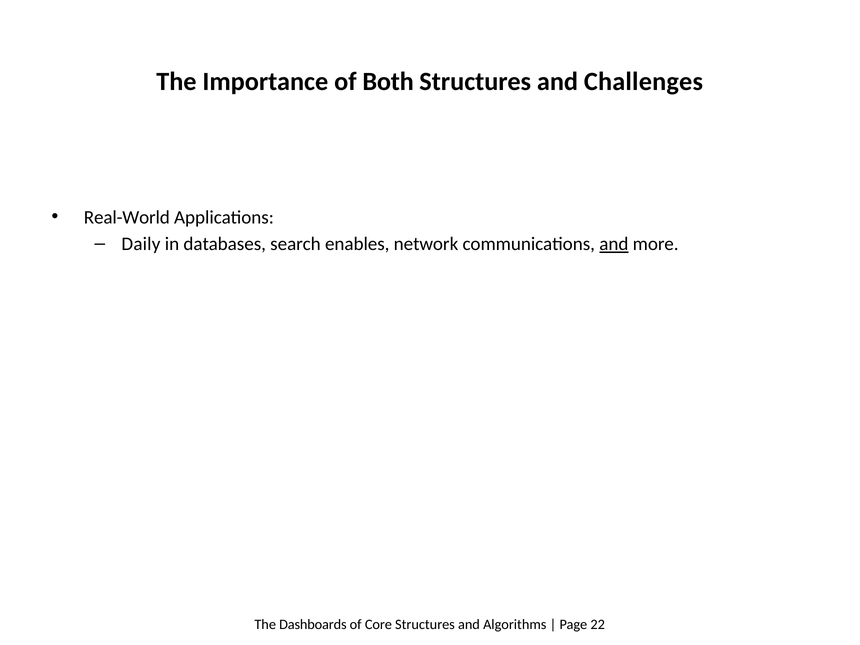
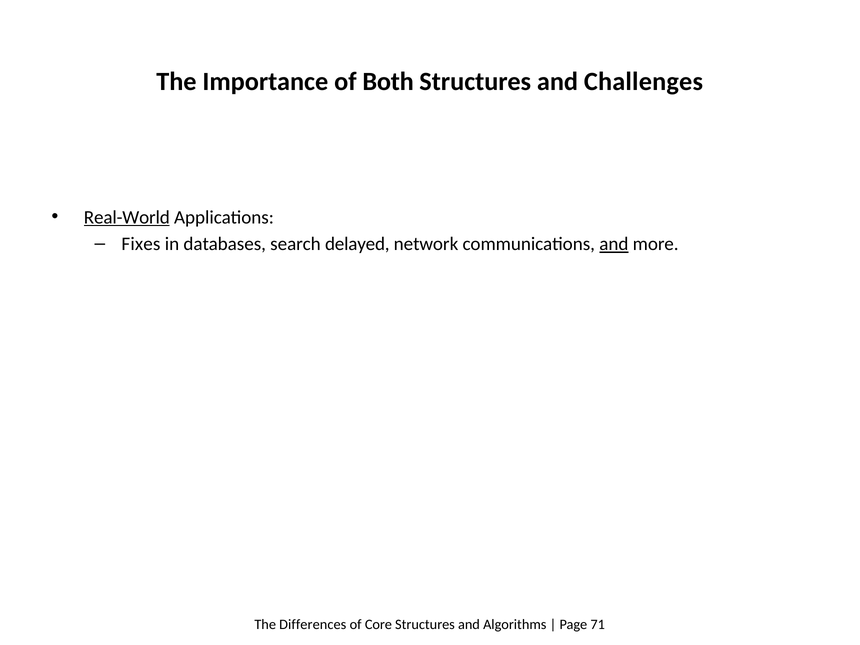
Real-World underline: none -> present (127, 217)
Daily: Daily -> Fixes (141, 244)
enables: enables -> delayed (357, 244)
Dashboards: Dashboards -> Differences (313, 624)
22: 22 -> 71 (598, 624)
